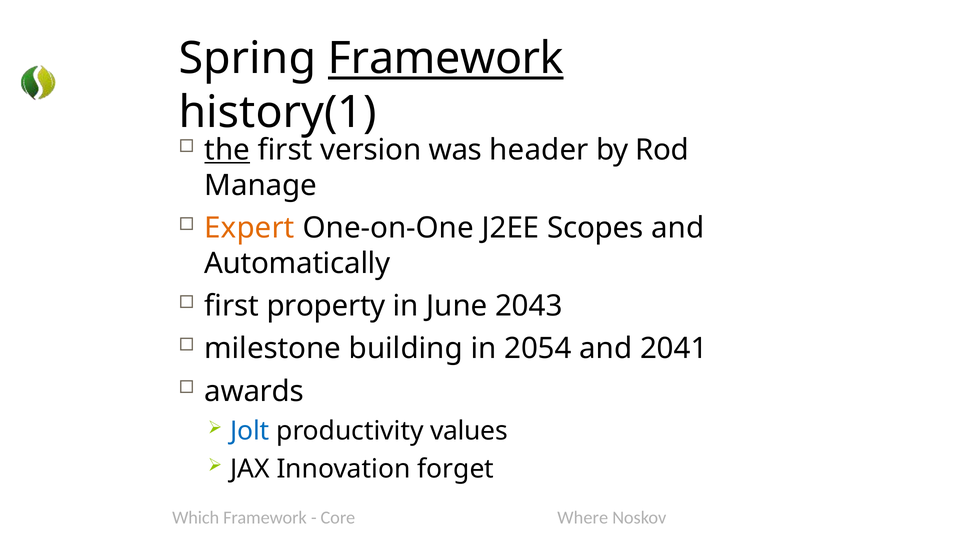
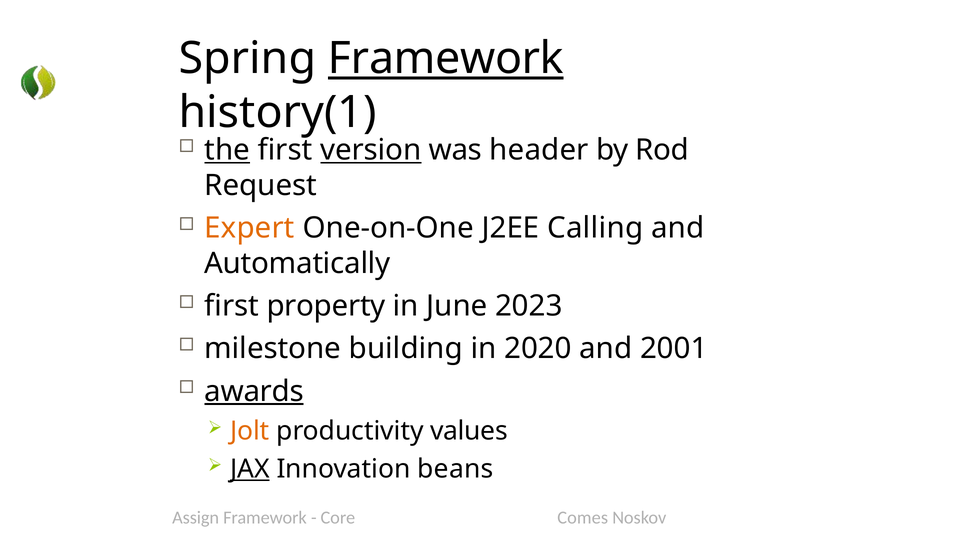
version underline: none -> present (371, 150)
Manage: Manage -> Request (261, 186)
Scopes: Scopes -> Calling (595, 228)
2043: 2043 -> 2023 (529, 306)
2054: 2054 -> 2020 (538, 349)
2041: 2041 -> 2001 (674, 349)
awards underline: none -> present (254, 391)
Jolt colour: blue -> orange (250, 431)
JAX underline: none -> present (250, 469)
forget: forget -> beans (456, 469)
Which: Which -> Assign (196, 518)
Where: Where -> Comes (583, 518)
